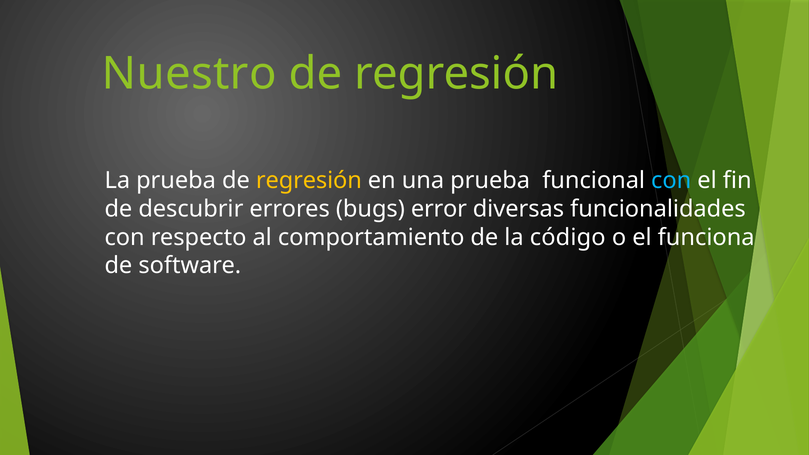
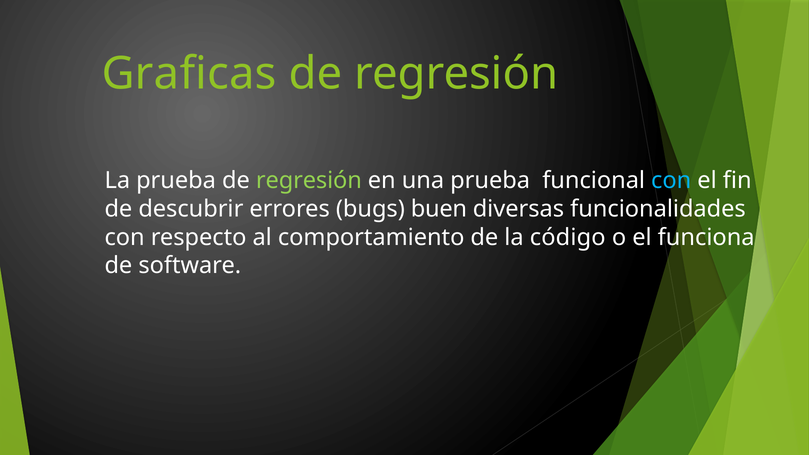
Nuestro: Nuestro -> Graficas (189, 74)
regresión colour: yellow -> light green (309, 181)
error: error -> buen (439, 209)
